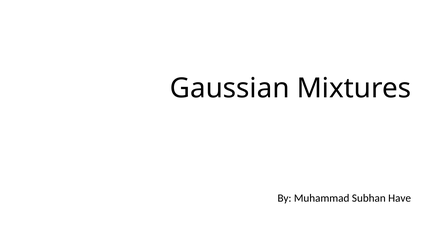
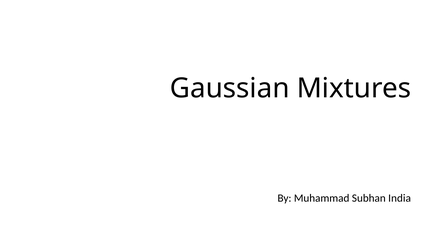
Have: Have -> India (400, 199)
